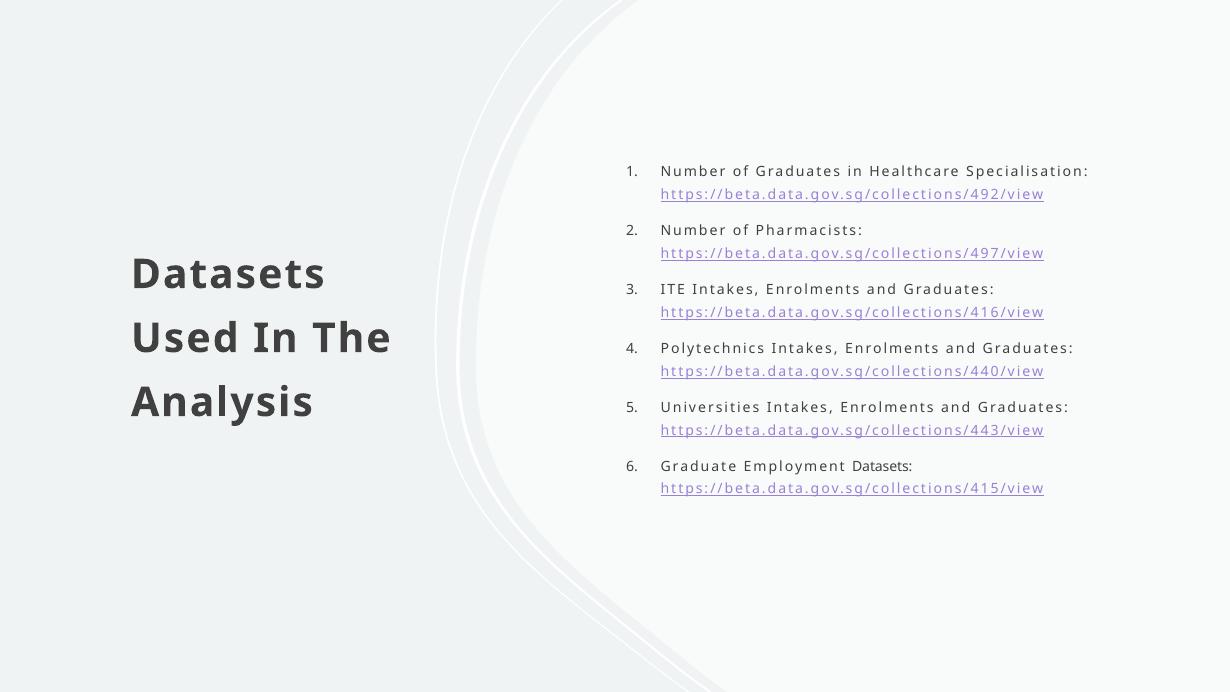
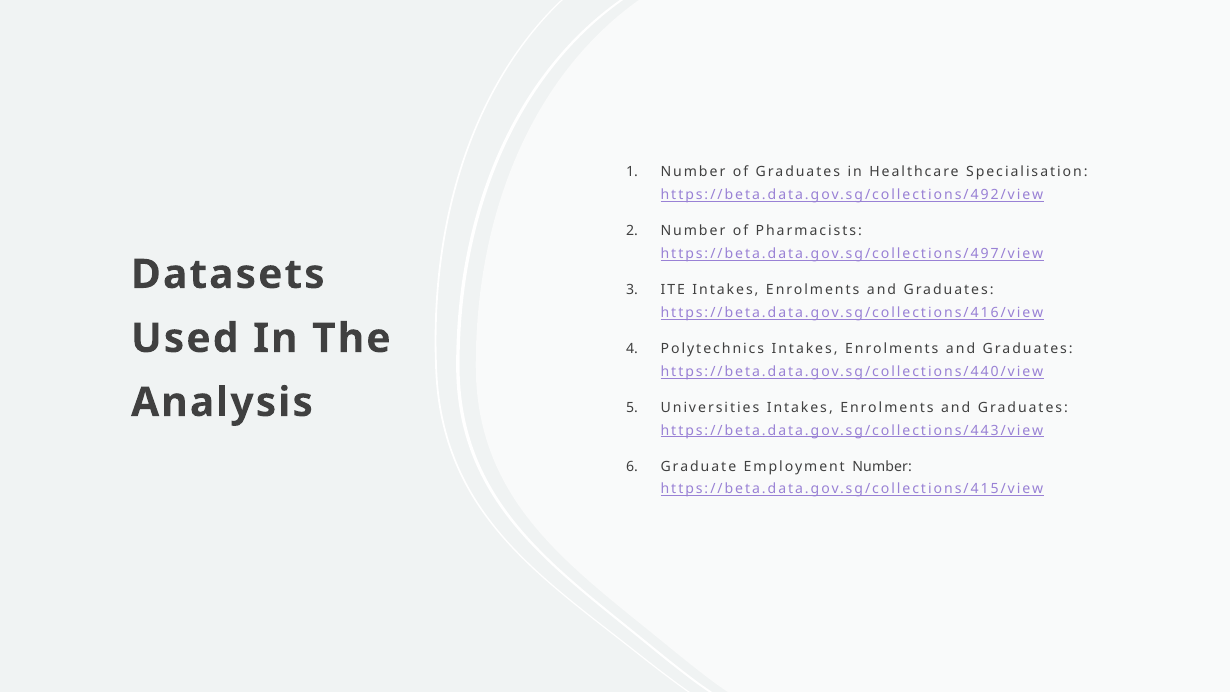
Employment Datasets: Datasets -> Number (882, 467)
